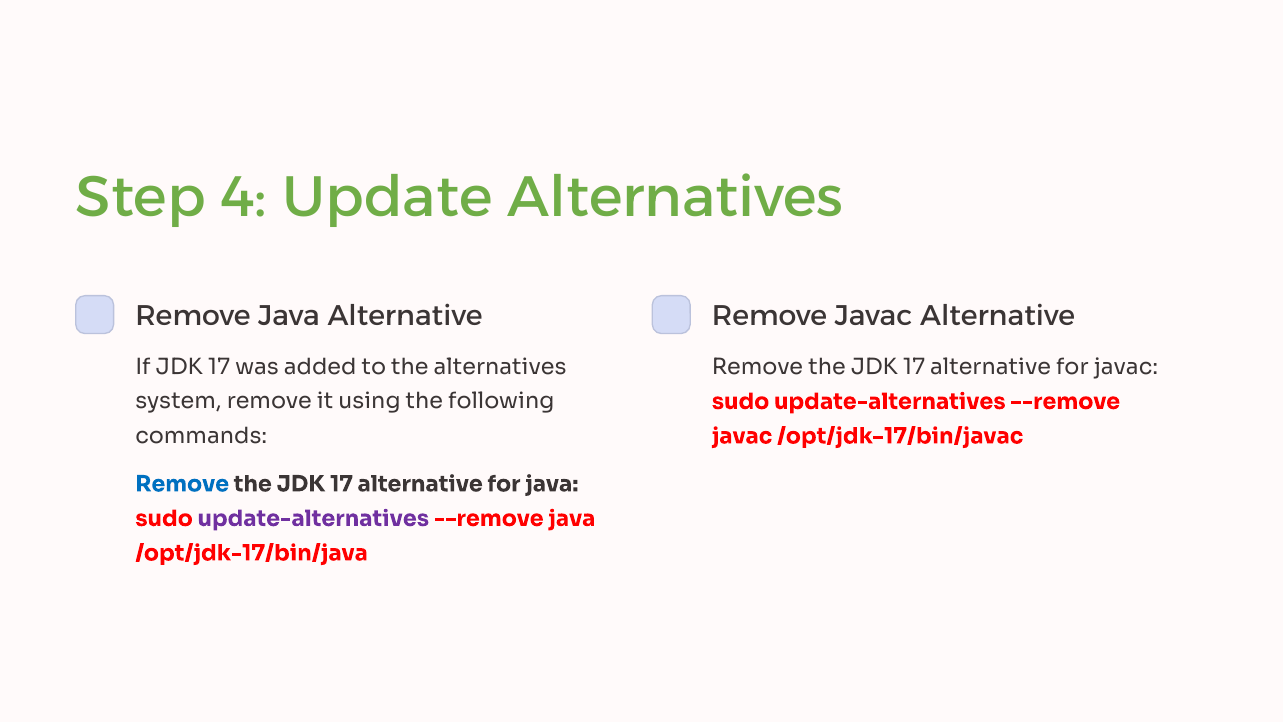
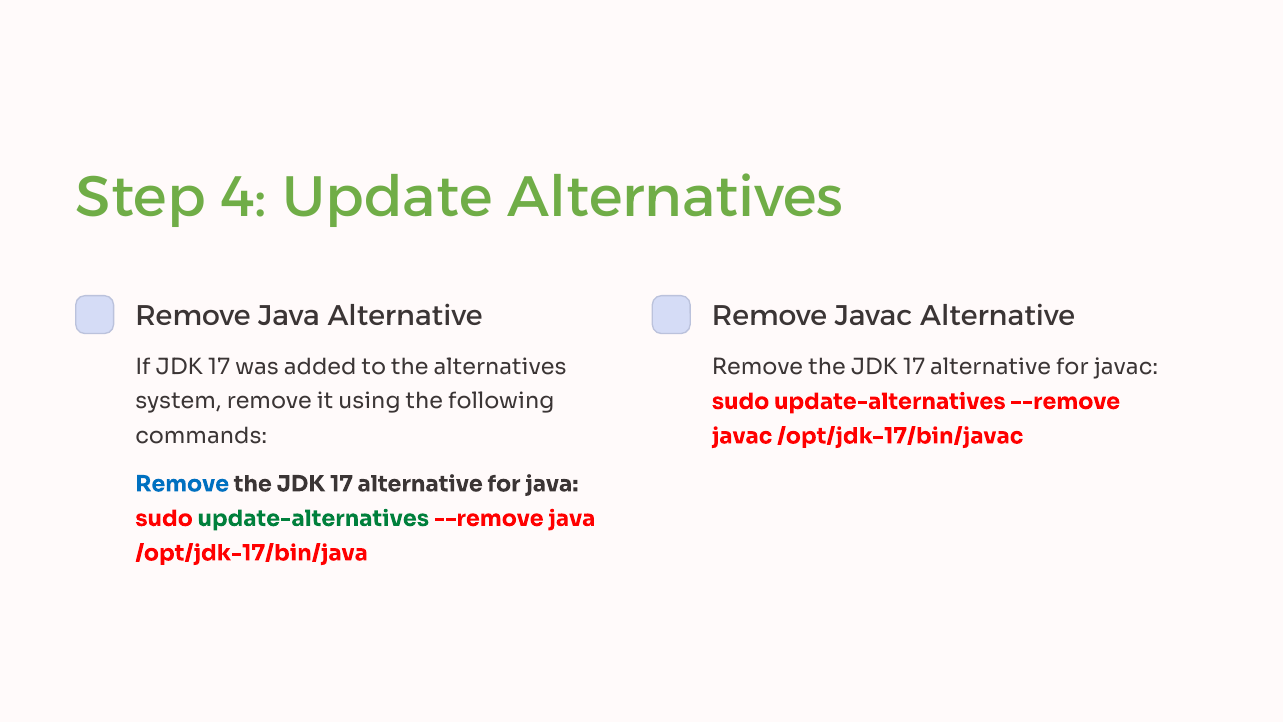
update-alternatives colour: purple -> green (313, 518)
